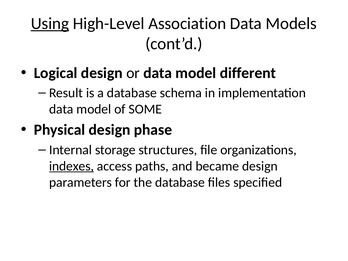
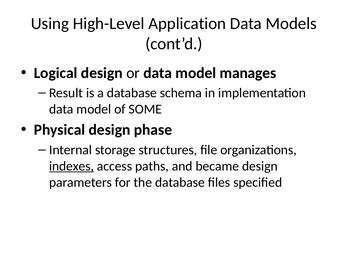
Using underline: present -> none (50, 24)
Association: Association -> Application (187, 24)
different: different -> manages (248, 73)
